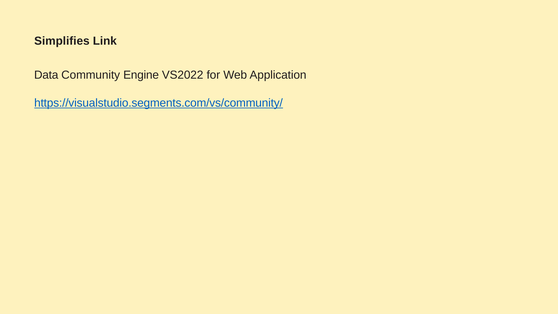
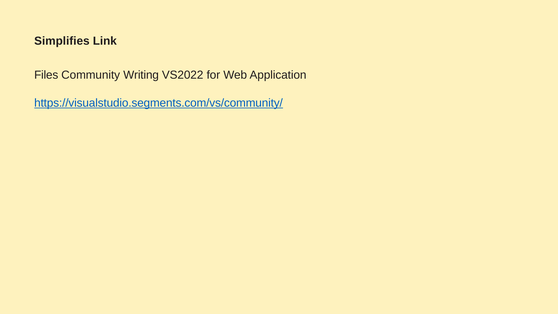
Data: Data -> Files (46, 75)
Engine: Engine -> Writing (141, 75)
